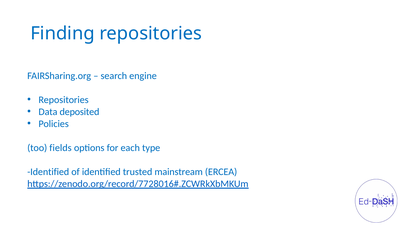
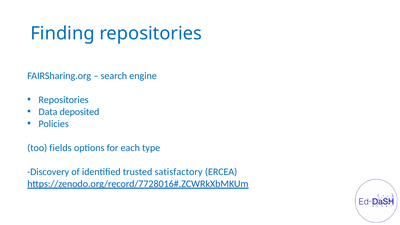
Identified: Identified -> Discovery (48, 172)
mainstream: mainstream -> satisfactory (179, 172)
